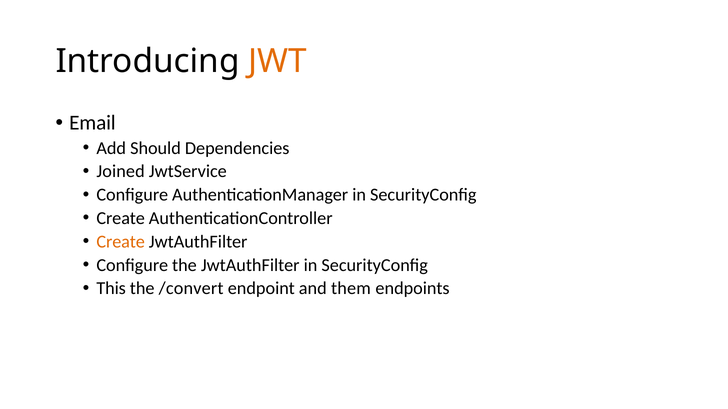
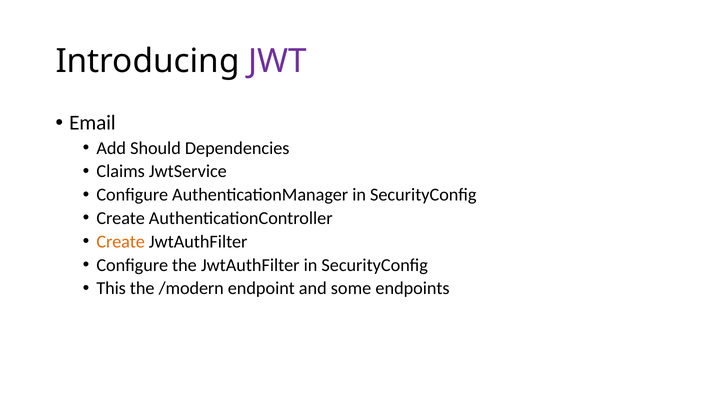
JWT colour: orange -> purple (278, 61)
Joined: Joined -> Claims (121, 172)
/convert: /convert -> /modern (191, 289)
them: them -> some (351, 289)
